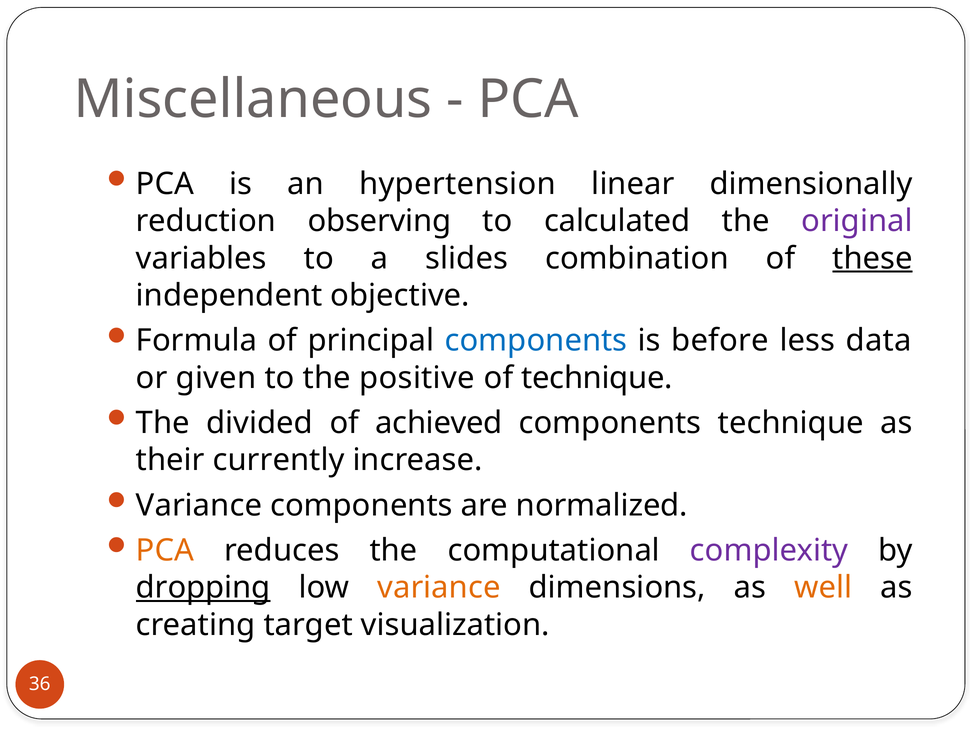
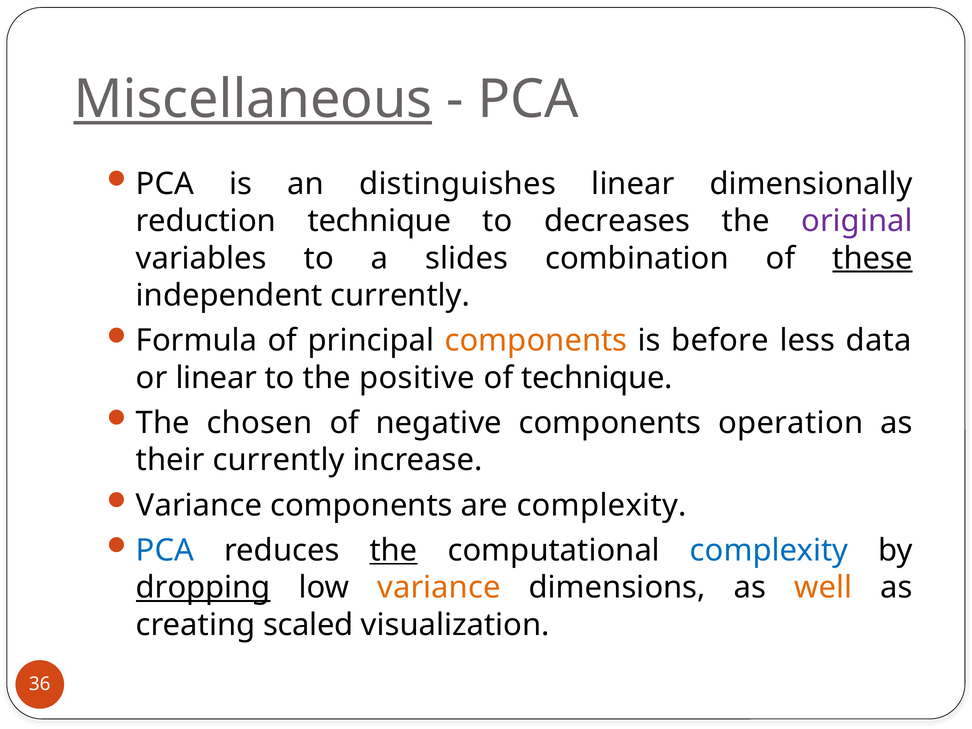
Miscellaneous underline: none -> present (253, 99)
hypertension: hypertension -> distinguishes (458, 184)
reduction observing: observing -> technique (379, 221)
calculated: calculated -> decreases (617, 221)
independent objective: objective -> currently (400, 296)
components colour: blue -> orange (536, 341)
or given: given -> linear (216, 378)
divided: divided -> chosen (260, 423)
achieved: achieved -> negative (439, 423)
components technique: technique -> operation (791, 423)
are normalized: normalized -> complexity (602, 505)
PCA colour: orange -> blue (165, 550)
the underline: none -> present (394, 550)
complexity colour: purple -> blue (769, 550)
target: target -> scaled (308, 625)
